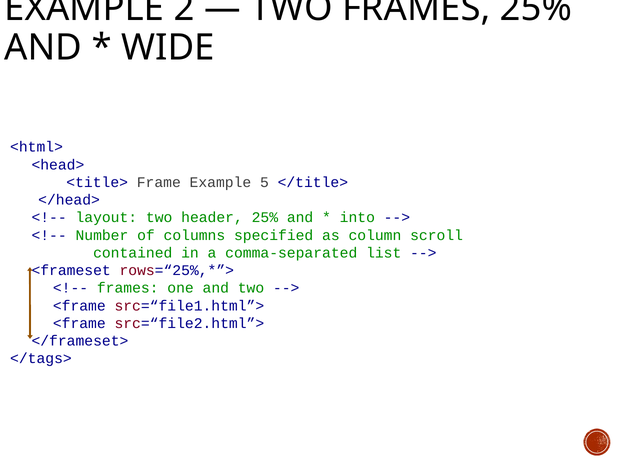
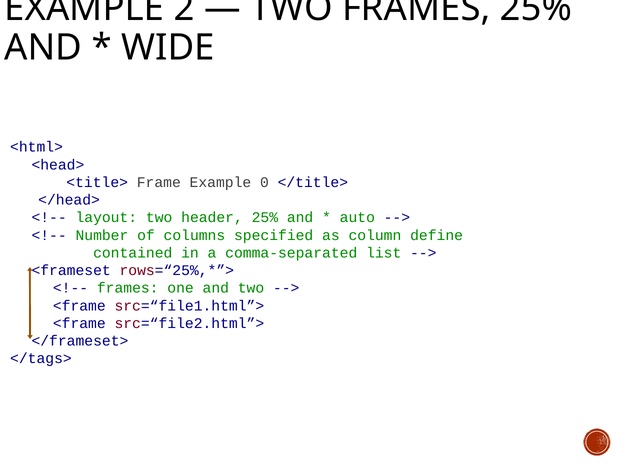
5: 5 -> 0 (264, 182)
into: into -> auto (357, 217)
scroll: scroll -> define (437, 235)
